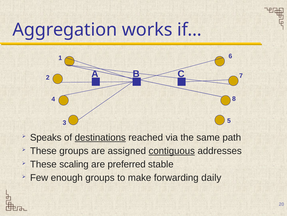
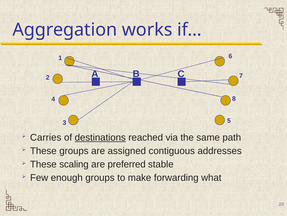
Speaks: Speaks -> Carries (46, 137)
contiguous underline: present -> none (172, 150)
daily: daily -> what (211, 177)
